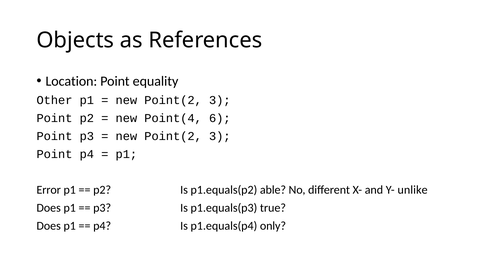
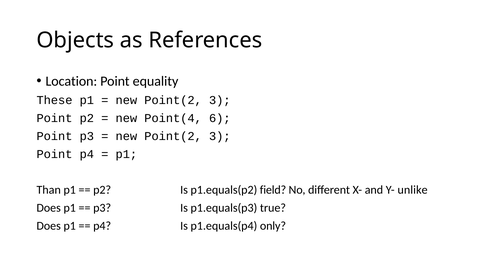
Other: Other -> These (54, 100)
Error: Error -> Than (49, 190)
able: able -> field (273, 190)
